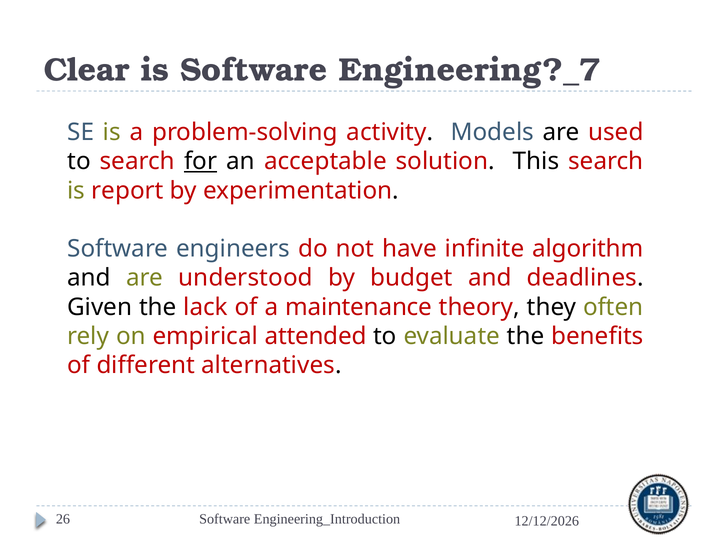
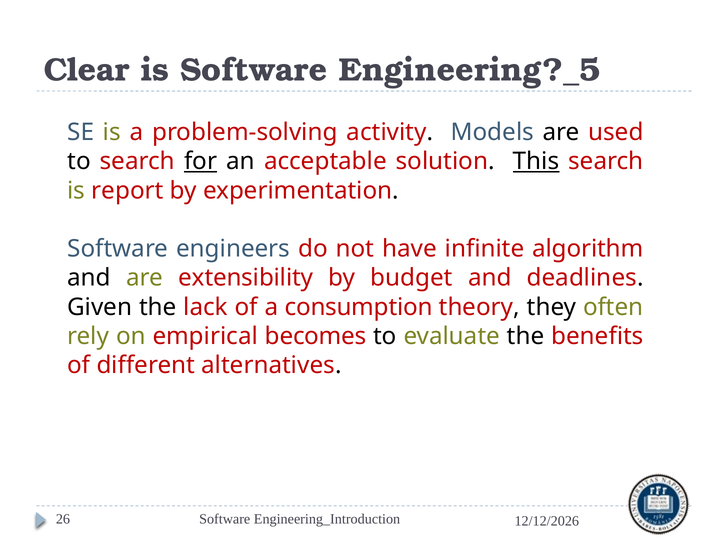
Engineering?_7: Engineering?_7 -> Engineering?_5 (470, 70)
This underline: none -> present (536, 161)
understood: understood -> extensibility (246, 278)
maintenance: maintenance -> consumption (359, 307)
attended: attended -> becomes (316, 336)
